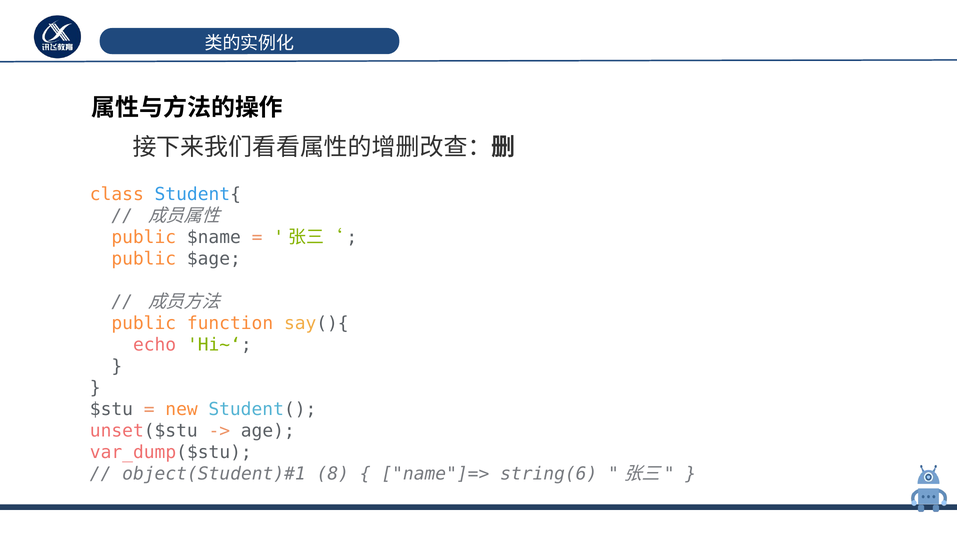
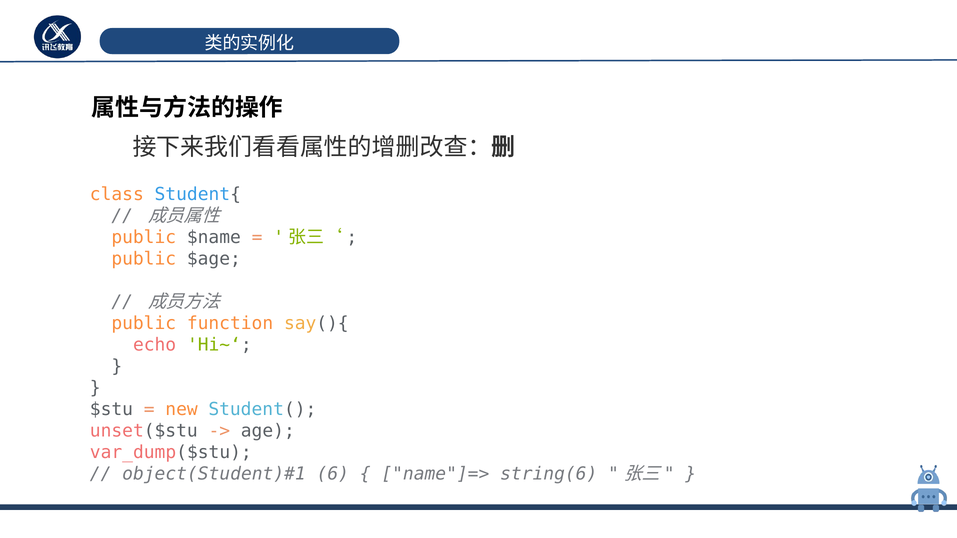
8: 8 -> 6 (333, 474)
